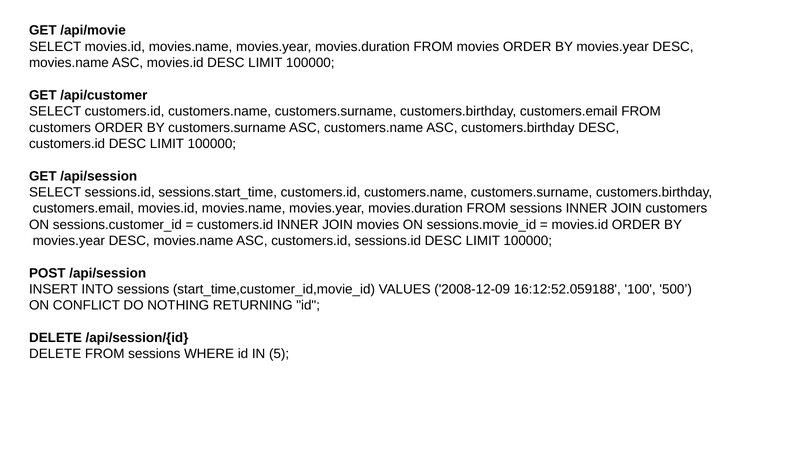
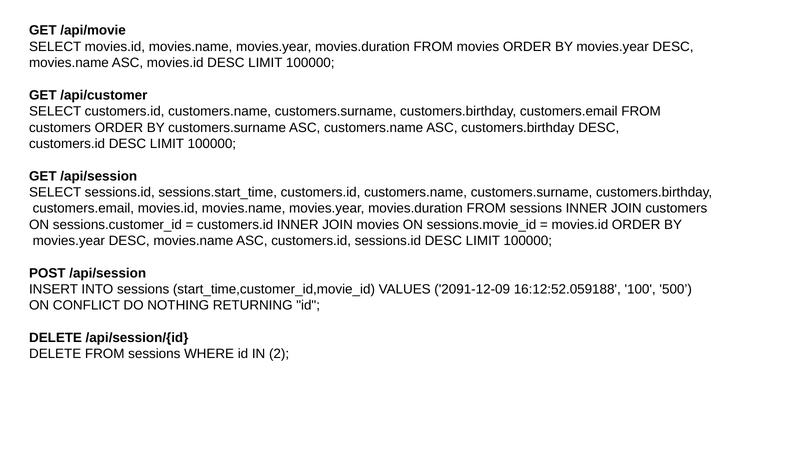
2008-12-09: 2008-12-09 -> 2091-12-09 (472, 289)
5: 5 -> 2 (279, 354)
